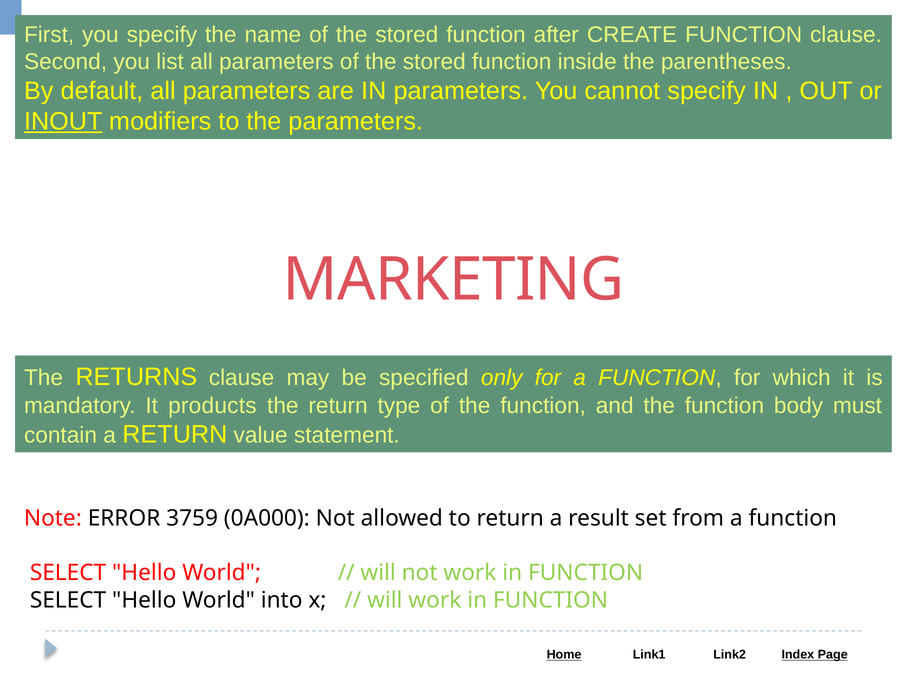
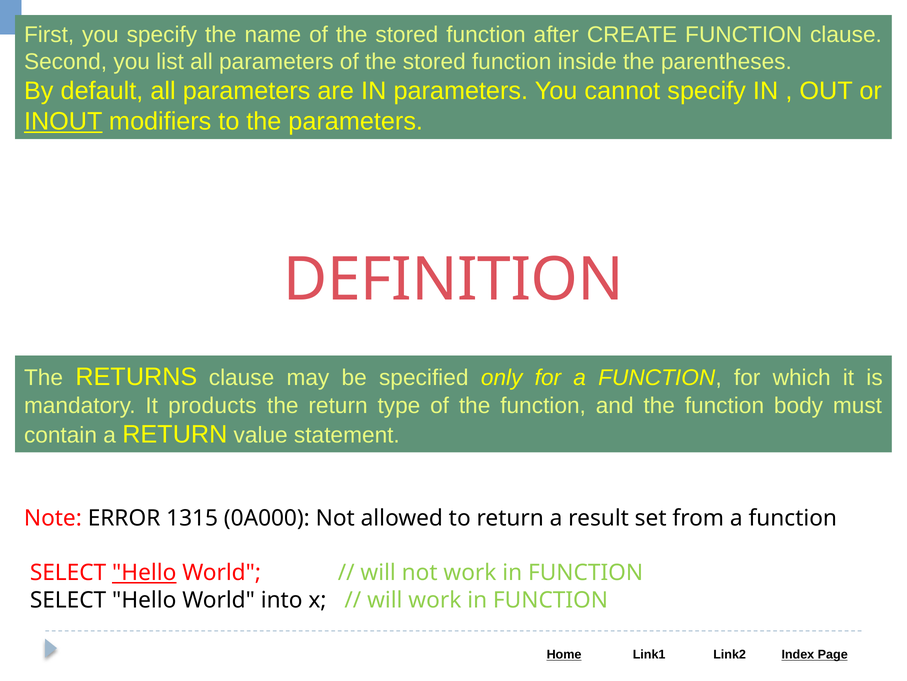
MARKETING: MARKETING -> DEFINITION (454, 279)
3759: 3759 -> 1315 (192, 518)
Hello underline: none -> present (144, 572)
